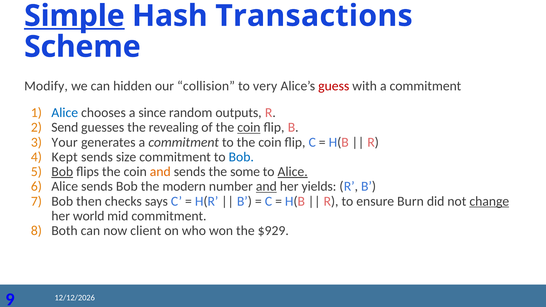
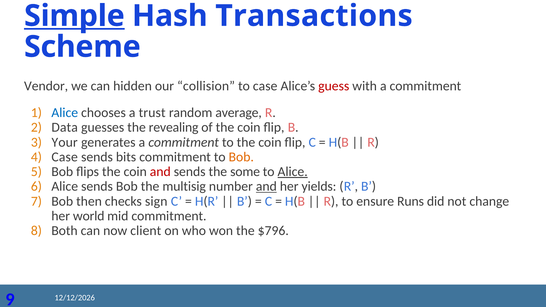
Modify: Modify -> Vendor (46, 86)
to very: very -> case (265, 86)
since: since -> trust (152, 113)
outputs: outputs -> average (239, 113)
Send: Send -> Data (65, 128)
coin underline: present -> none (249, 128)
Kept: Kept -> Case (65, 157)
size: size -> bits (126, 157)
Bob colour: blue -> orange (241, 157)
Bob underline: present -> none (62, 172)
and colour: orange -> red (160, 172)
modern: modern -> multisig (184, 187)
says: says -> sign (156, 201)
Burn: Burn -> Runs (411, 201)
change underline: present -> none (489, 201)
$929: $929 -> $796 (273, 231)
